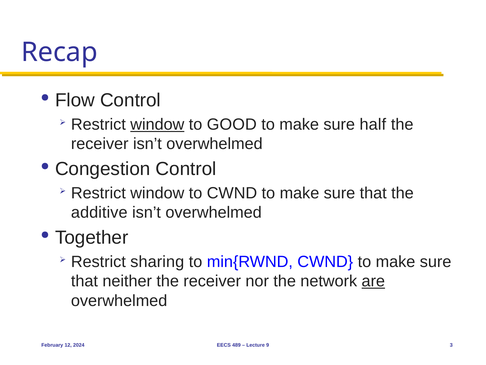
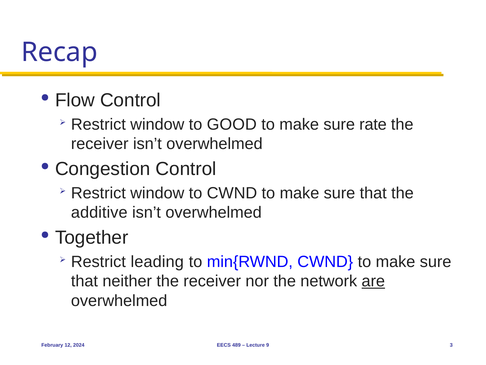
window underline: present -> none (157, 124)
half: half -> rate (373, 124)
sharing: sharing -> leading (157, 261)
